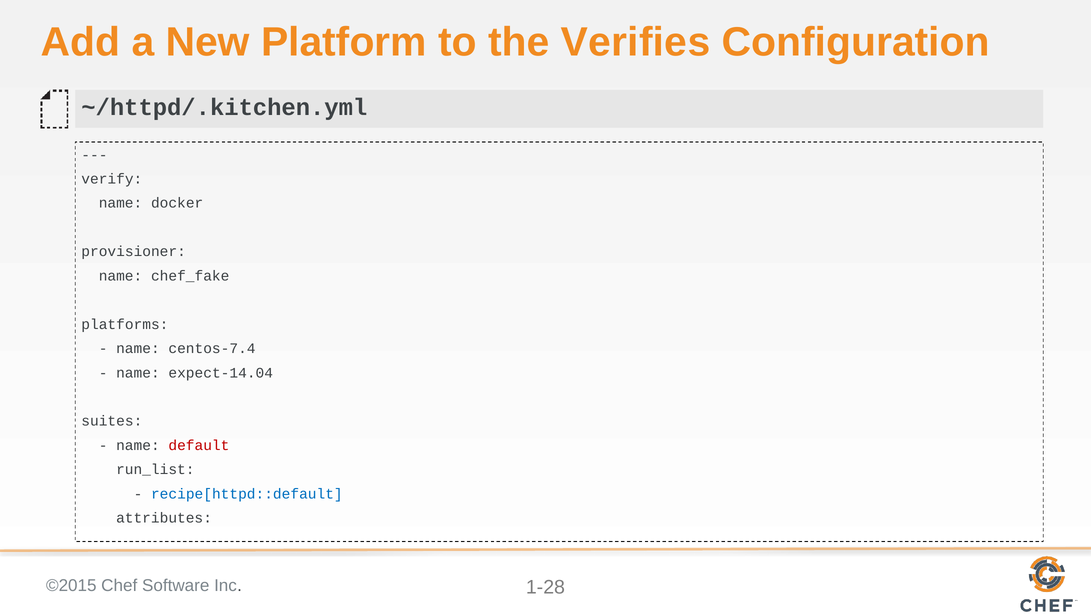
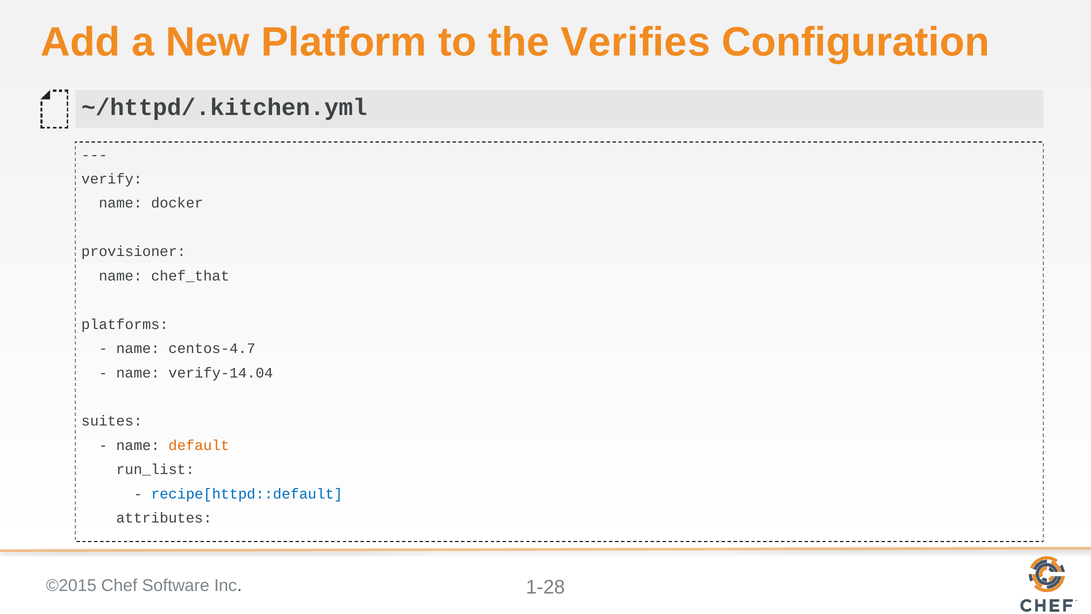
chef_fake: chef_fake -> chef_that (190, 276)
centos-7.4: centos-7.4 -> centos-4.7 (212, 348)
expect-14.04: expect-14.04 -> verify-14.04 (221, 373)
default colour: red -> orange (199, 445)
